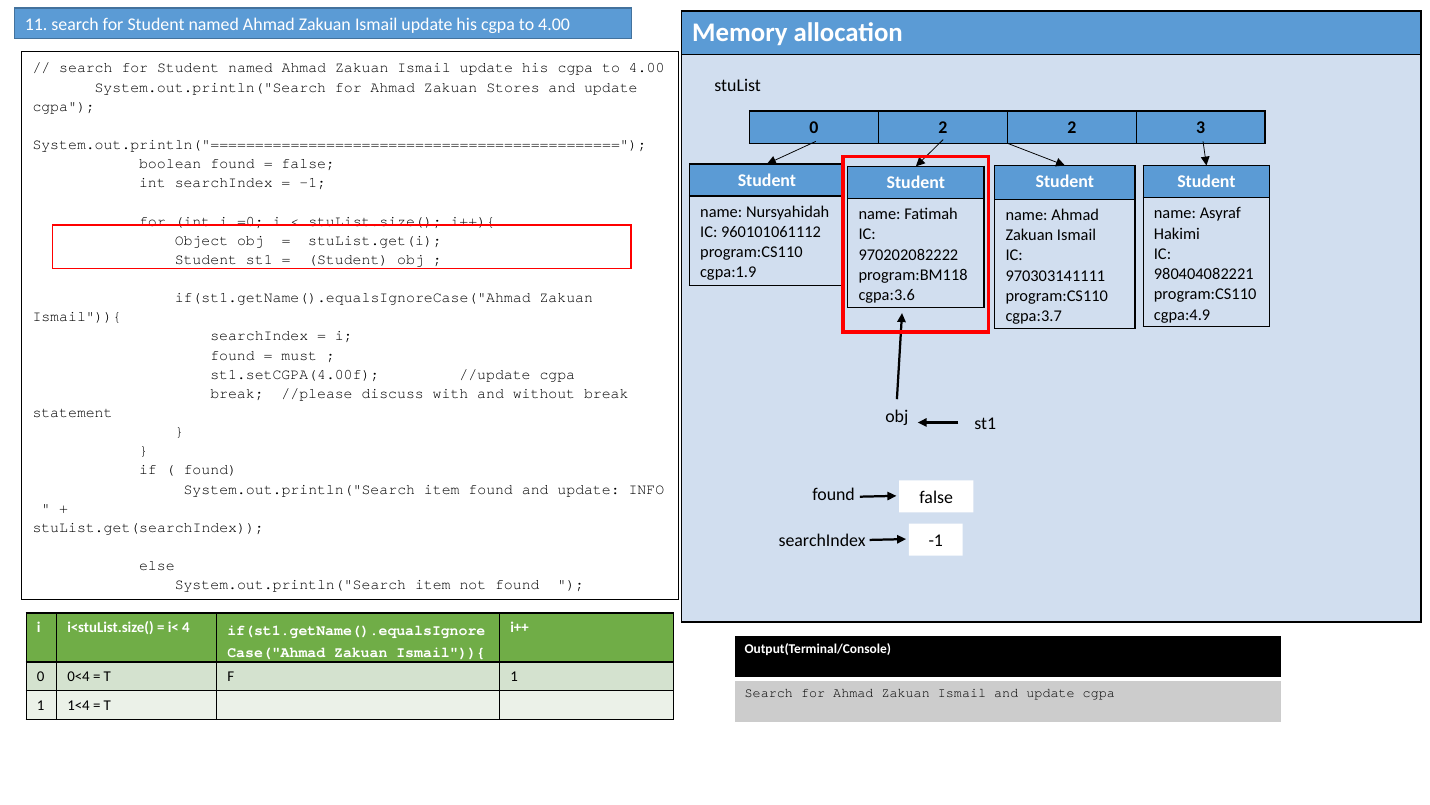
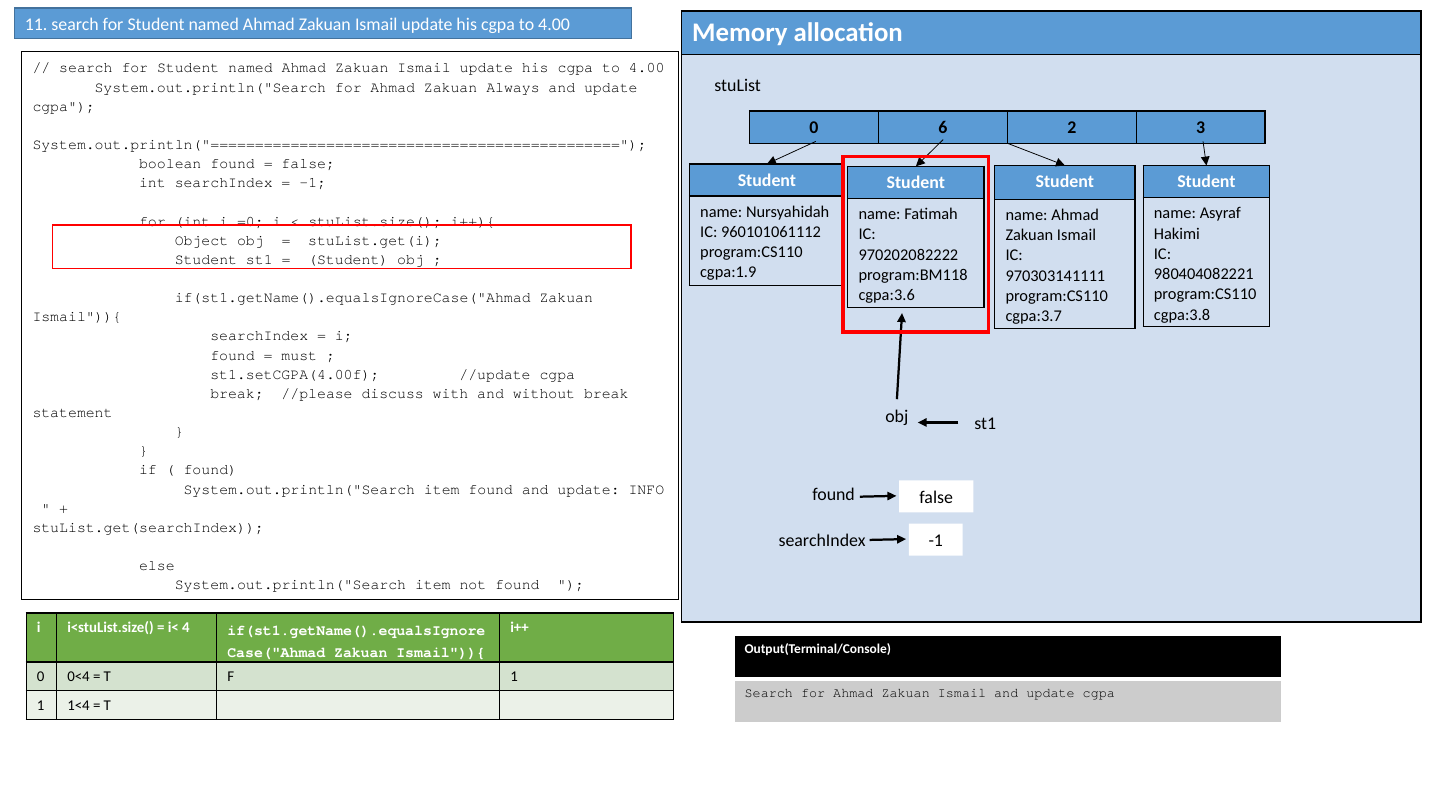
Stores: Stores -> Always (513, 87)
0 2: 2 -> 6 (943, 127)
cgpa:4.9: cgpa:4.9 -> cgpa:3.8 (1182, 314)
